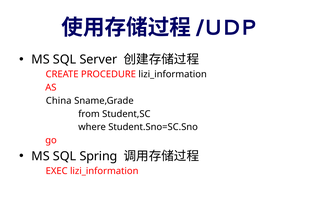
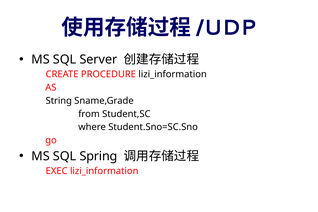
China: China -> String (59, 101)
